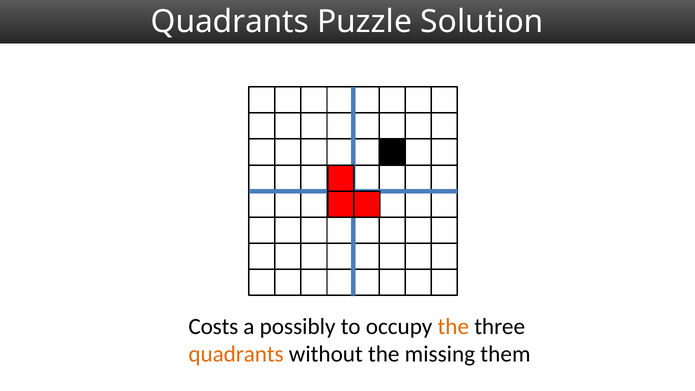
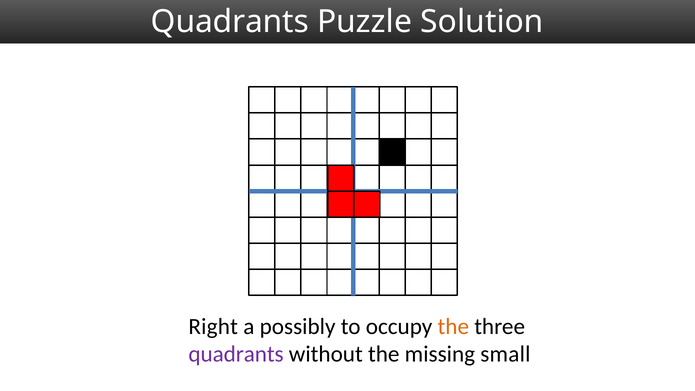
Costs: Costs -> Right (213, 326)
quadrants colour: orange -> purple (236, 354)
them: them -> small (505, 354)
